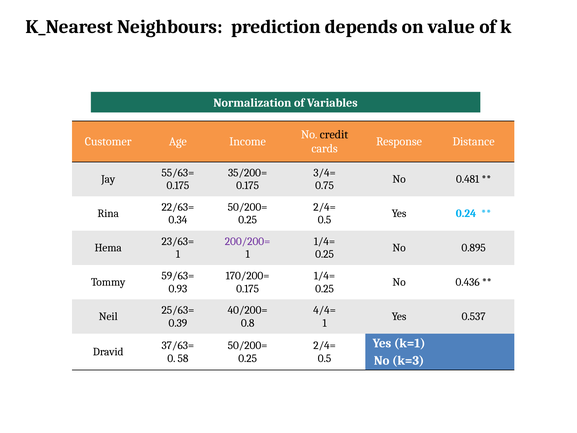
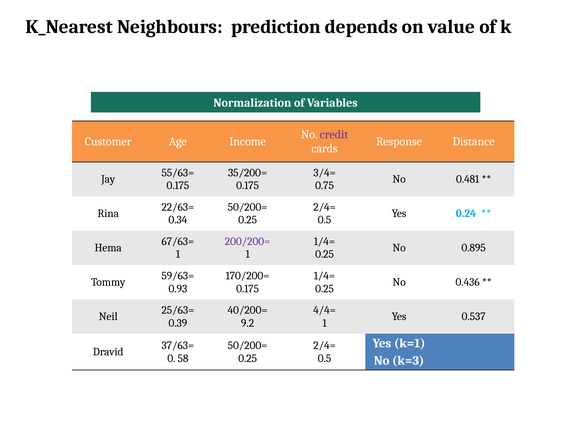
credit colour: black -> purple (334, 134)
23/63=: 23/63= -> 67/63= (178, 241)
0.8: 0.8 -> 9.2 (248, 323)
